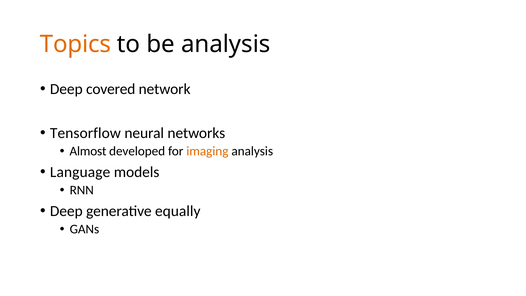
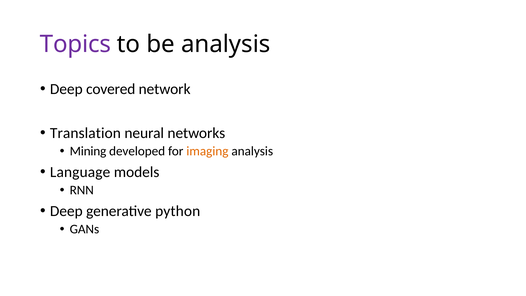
Topics colour: orange -> purple (75, 44)
Tensorflow: Tensorflow -> Translation (85, 133)
Almost: Almost -> Mining (88, 151)
equally: equally -> python (178, 211)
